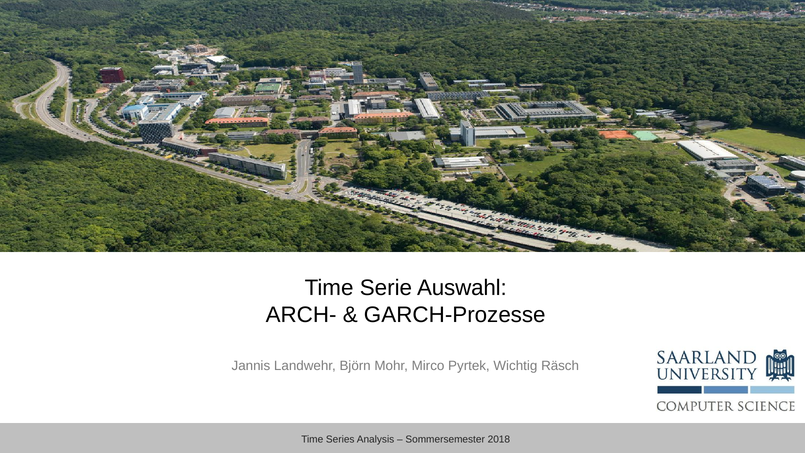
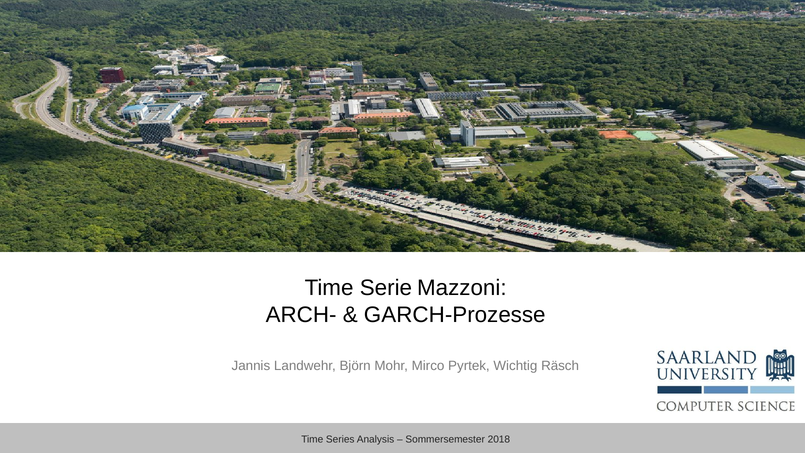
Auswahl: Auswahl -> Mazzoni (462, 288)
